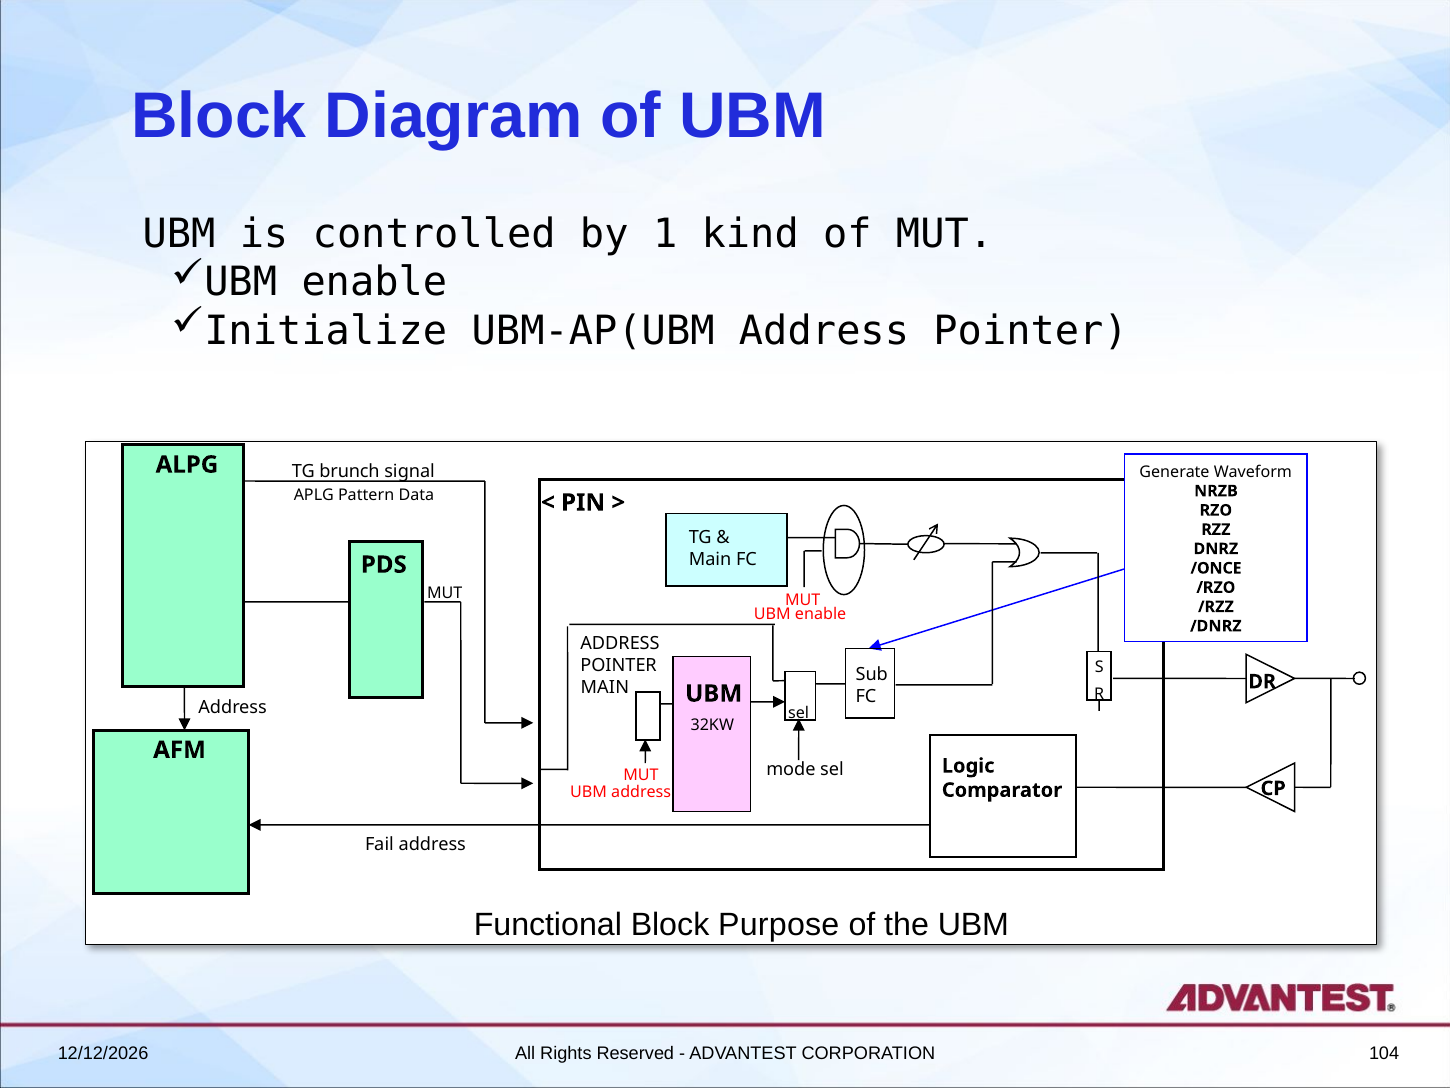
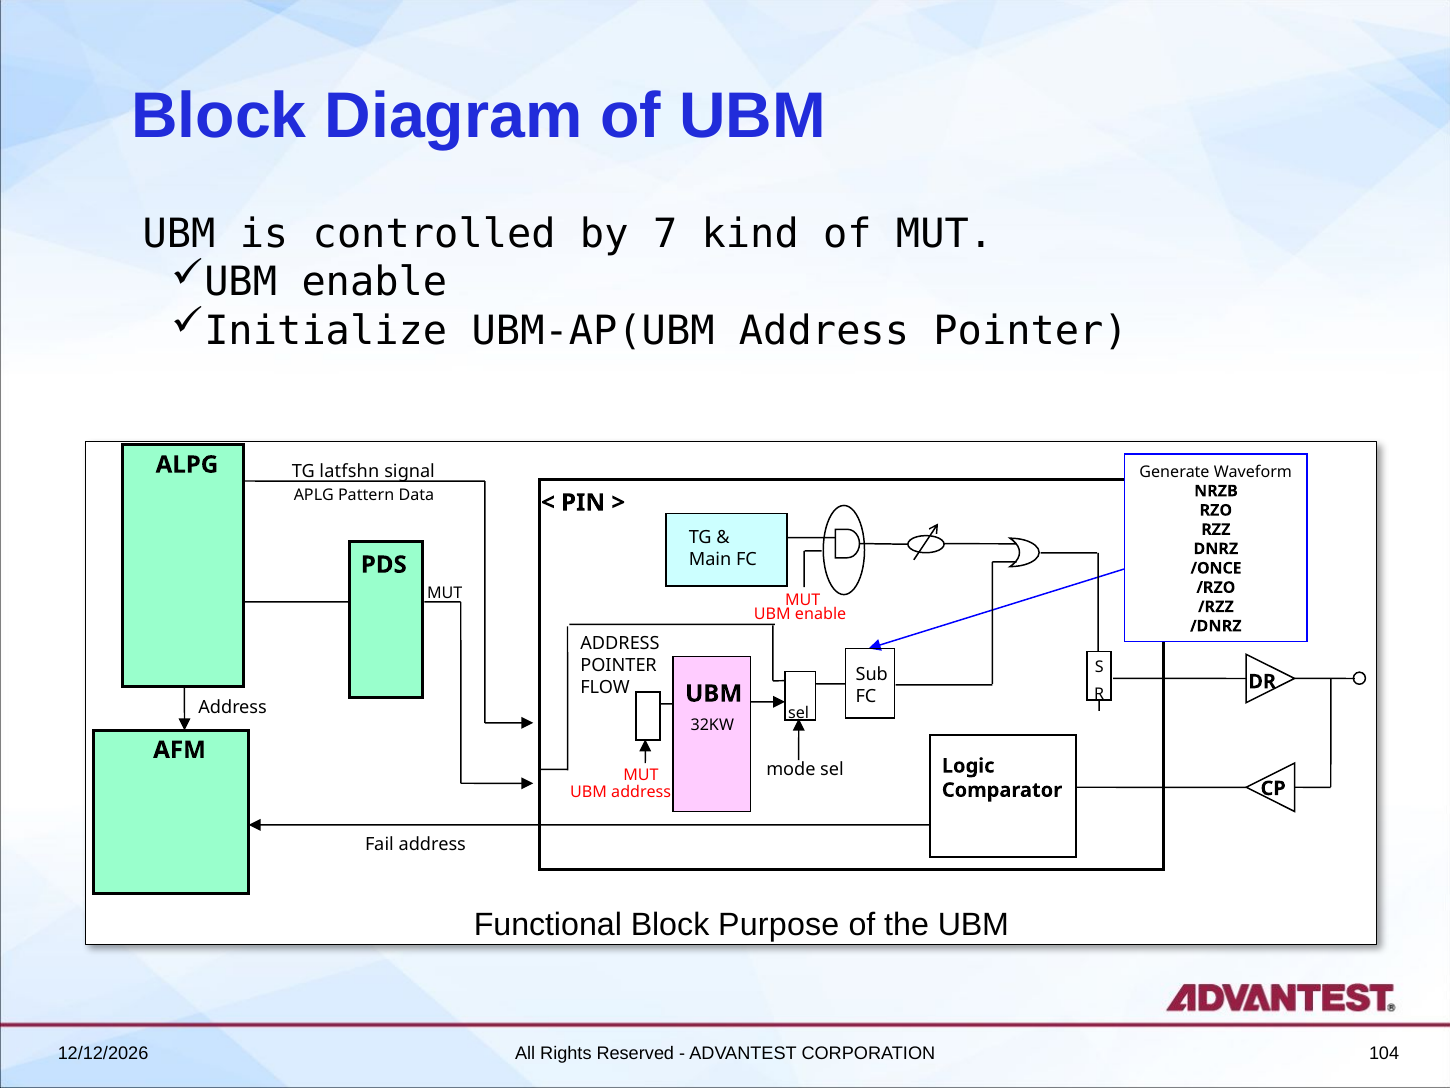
1: 1 -> 7 (665, 234)
brunch: brunch -> latfshn (349, 471)
MAIN: MAIN -> FLOW (605, 687)
